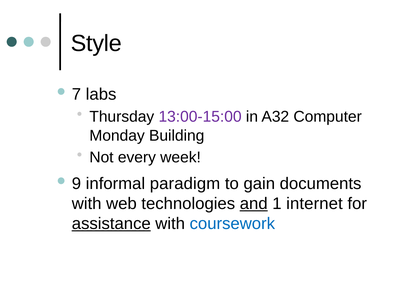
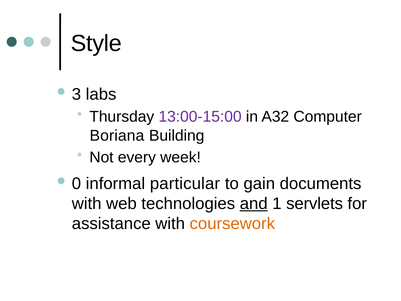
7: 7 -> 3 (76, 94)
Monday: Monday -> Boriana (117, 135)
9: 9 -> 0 (76, 183)
paradigm: paradigm -> particular (185, 183)
internet: internet -> servlets (315, 203)
assistance underline: present -> none (111, 224)
coursework colour: blue -> orange (232, 224)
